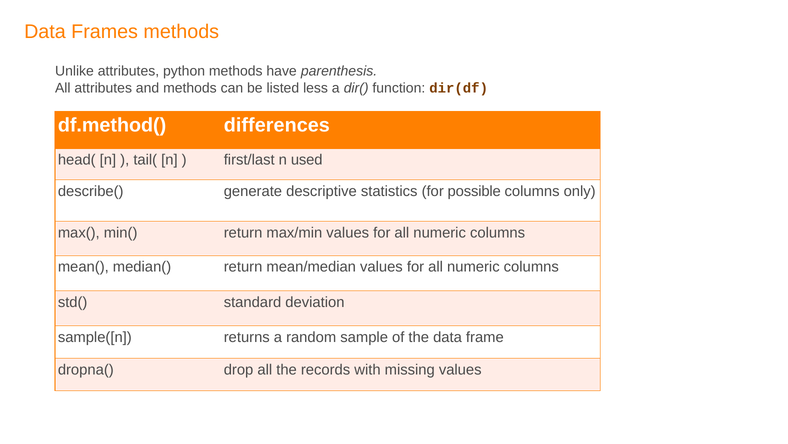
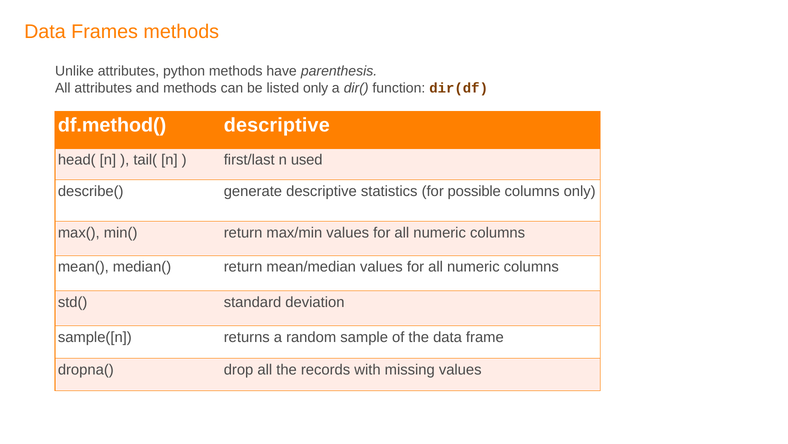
listed less: less -> only (316, 88)
df.method( differences: differences -> descriptive (277, 125)
